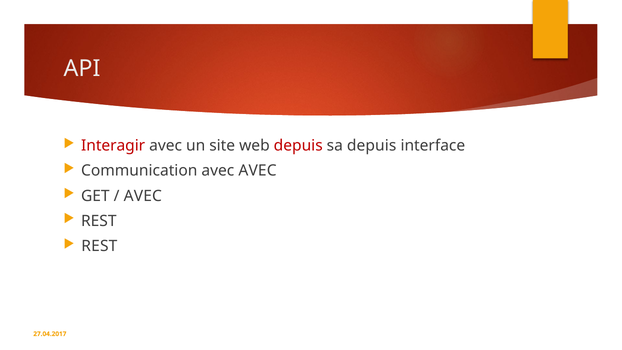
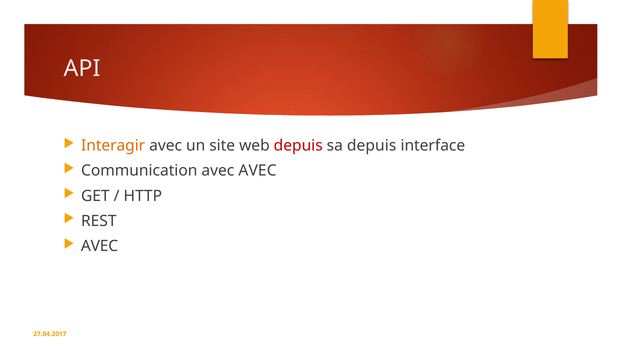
Interagir colour: red -> orange (113, 146)
AVEC: AVEC -> HTTP (143, 196)
REST: REST -> AVEC (100, 246)
